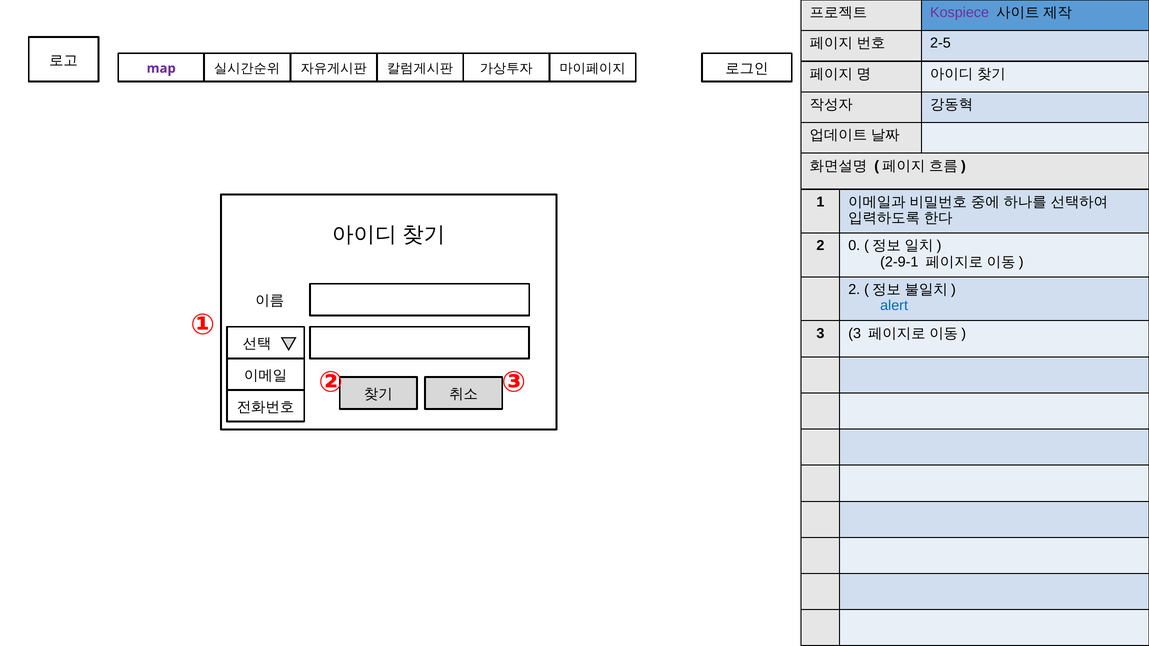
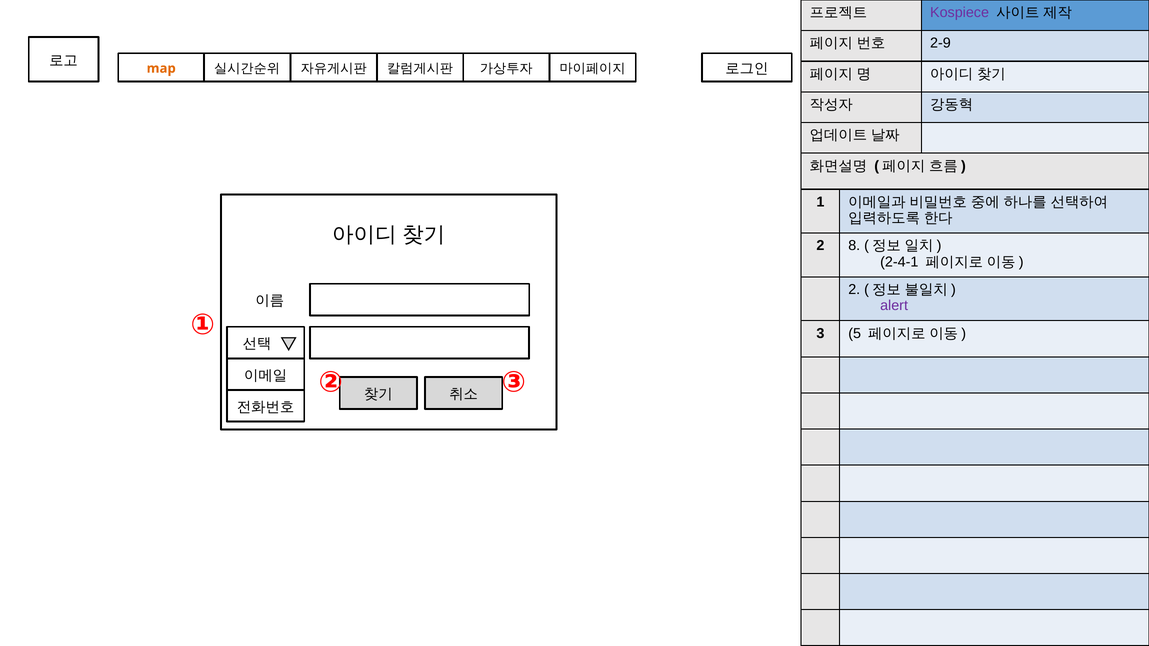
2-5: 2-5 -> 2-9 (940, 43)
map colour: purple -> orange (161, 68)
0: 0 -> 8 (854, 246)
2-9-1: 2-9-1 -> 2-4-1 (899, 262)
alert colour: blue -> purple (894, 306)
3 3: 3 -> 5 (855, 333)
